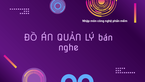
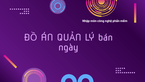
nghe: nghe -> ngày (68, 47)
